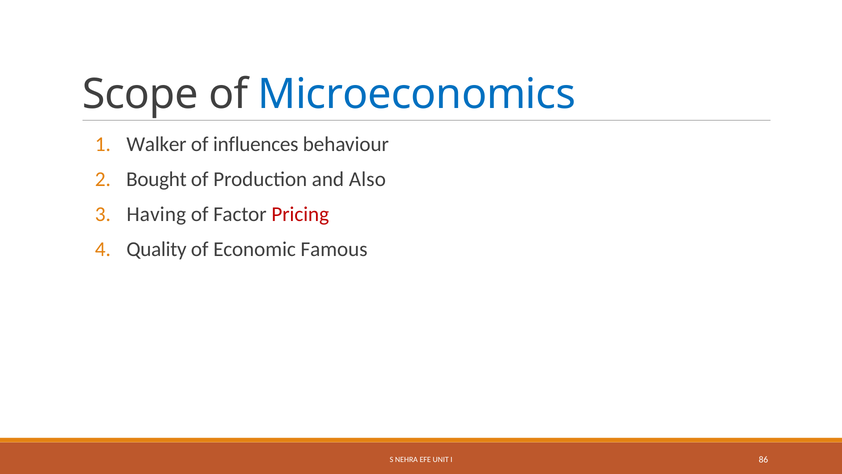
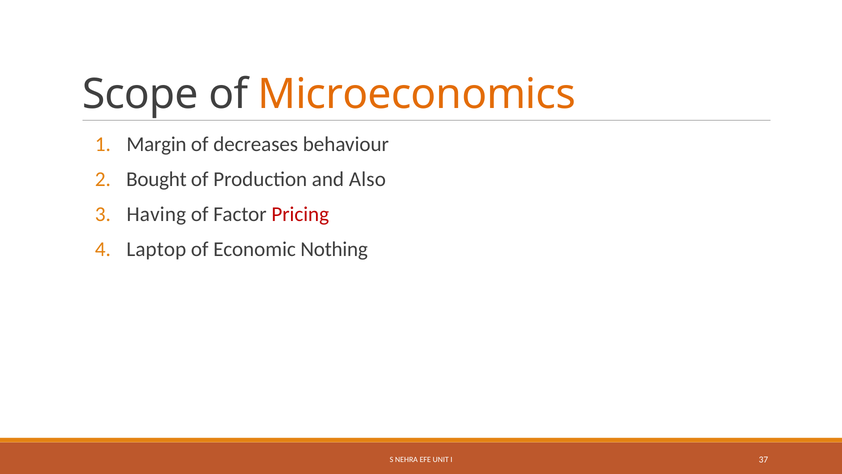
Microeconomics colour: blue -> orange (417, 94)
Walker: Walker -> Margin (156, 144)
influences: influences -> decreases (256, 144)
Quality: Quality -> Laptop (156, 249)
Famous: Famous -> Nothing (334, 249)
86: 86 -> 37 (763, 459)
